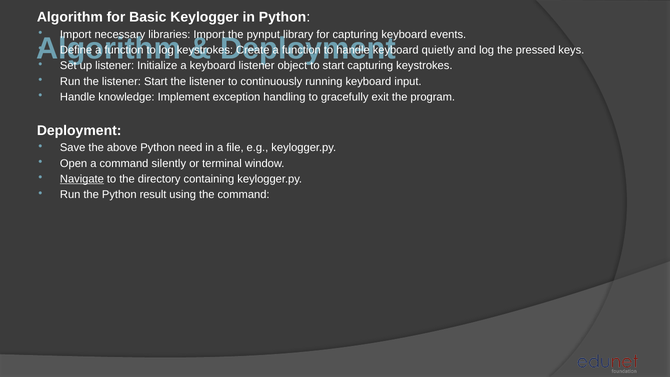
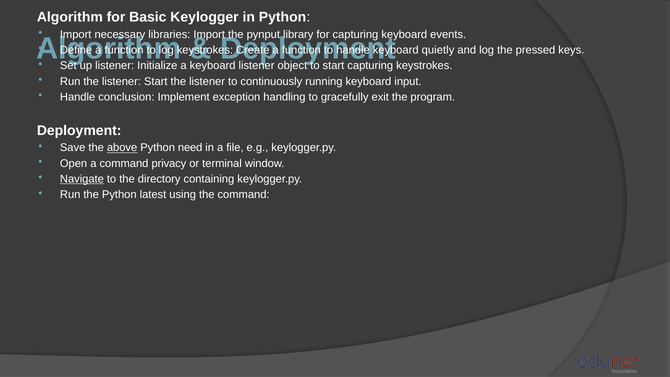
knowledge: knowledge -> conclusion (126, 97)
above underline: none -> present (122, 148)
silently: silently -> privacy (169, 163)
result: result -> latest (153, 195)
